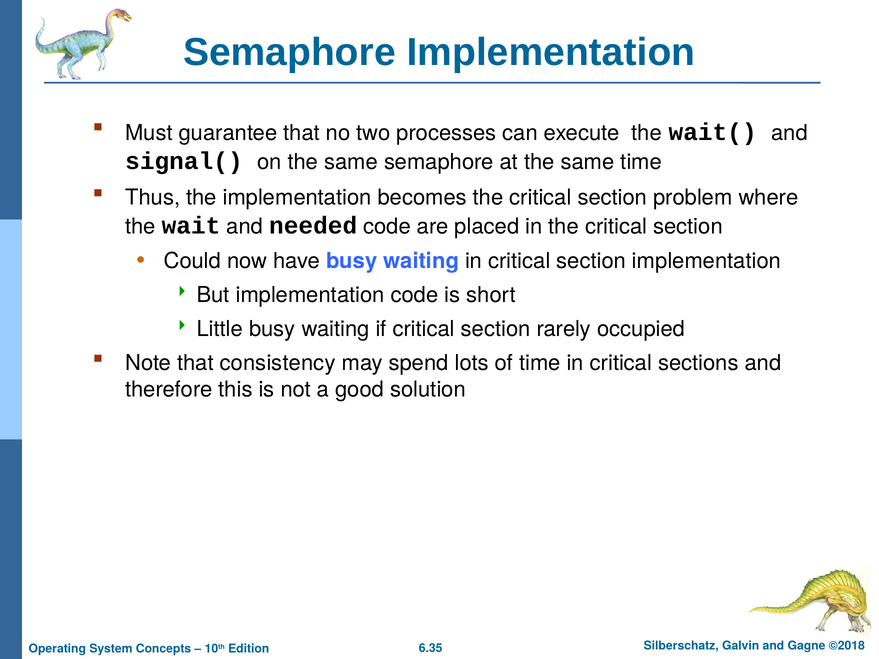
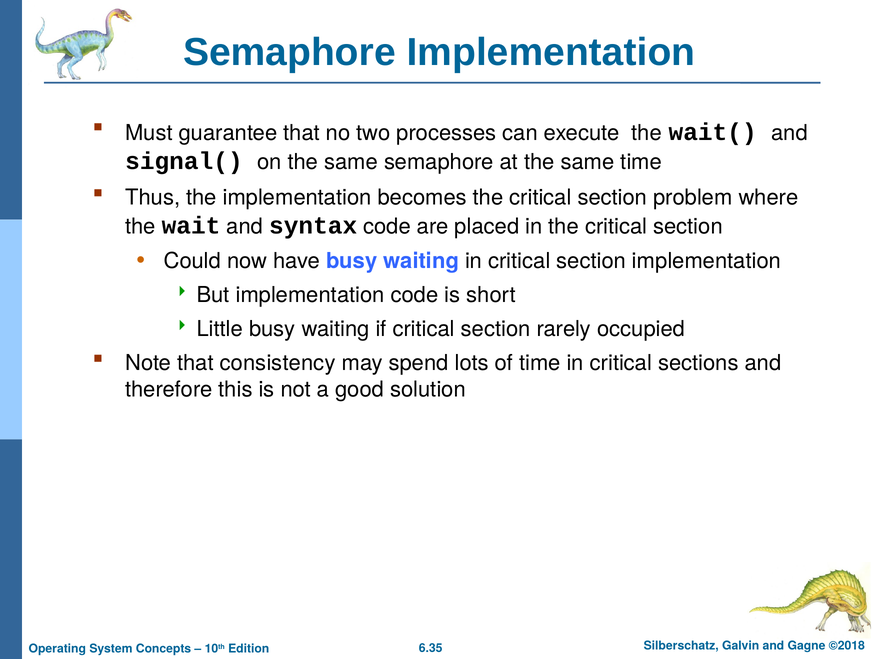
needed: needed -> syntax (313, 226)
